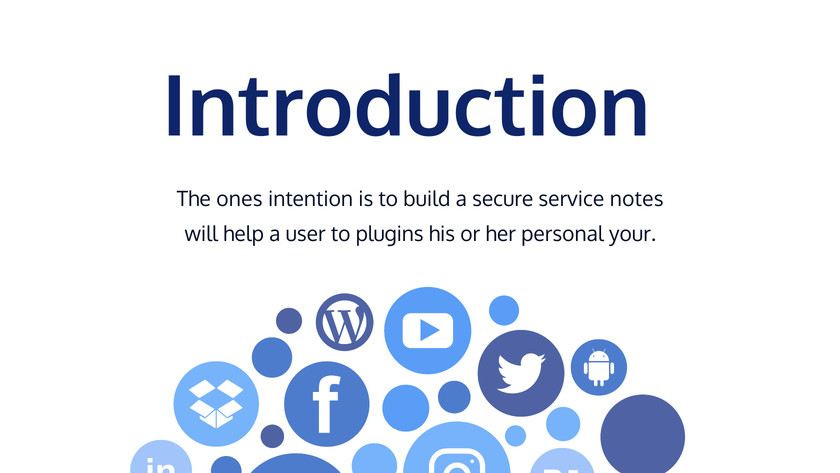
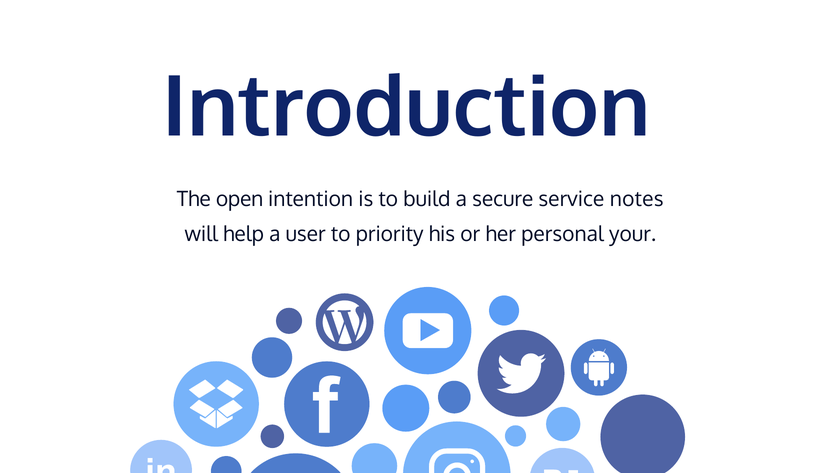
ones: ones -> open (240, 199)
plugins: plugins -> priority (390, 234)
